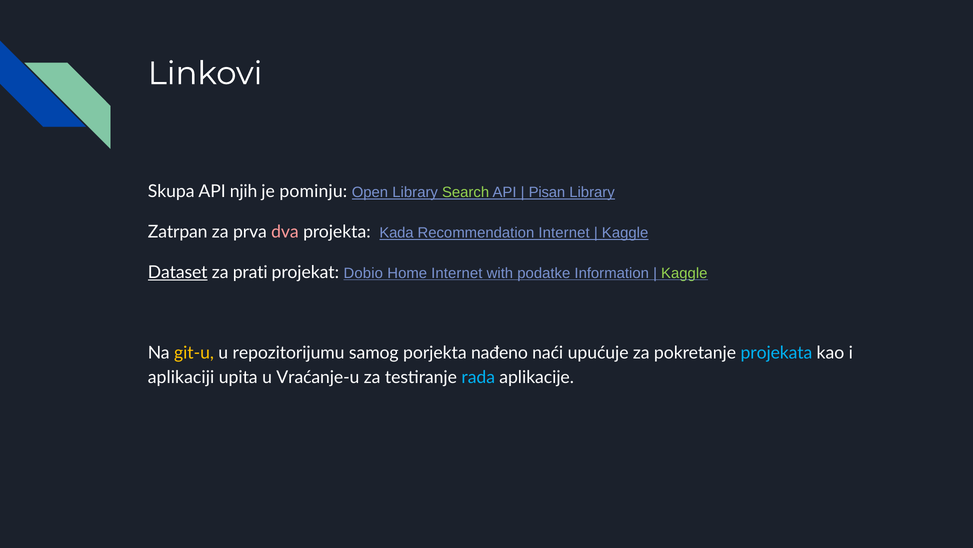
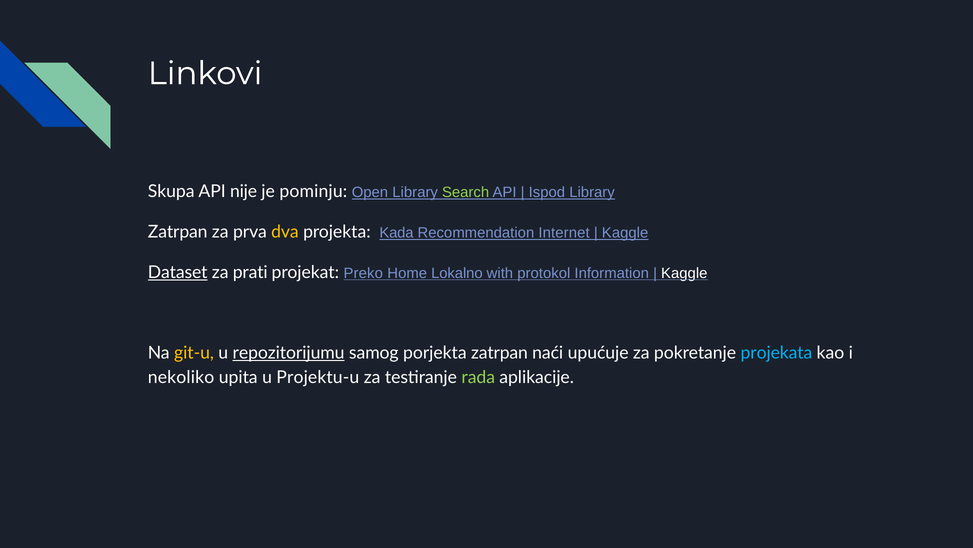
njih: njih -> nije (244, 191)
Pisan: Pisan -> Ispod (547, 192)
dva colour: pink -> yellow (285, 232)
Dobio: Dobio -> Preko (363, 273)
Home Internet: Internet -> Lokalno (457, 273)
podatke: podatke -> protokol (544, 273)
Kaggle colour: light green -> white (684, 273)
repozitorijumu underline: none -> present (289, 353)
porjekta nađeno: nađeno -> zatrpan (499, 353)
aplikaciji: aplikaciji -> nekoliko (181, 377)
Vraćanje-u: Vraćanje-u -> Projektu-u (318, 377)
rada colour: light blue -> light green (478, 377)
